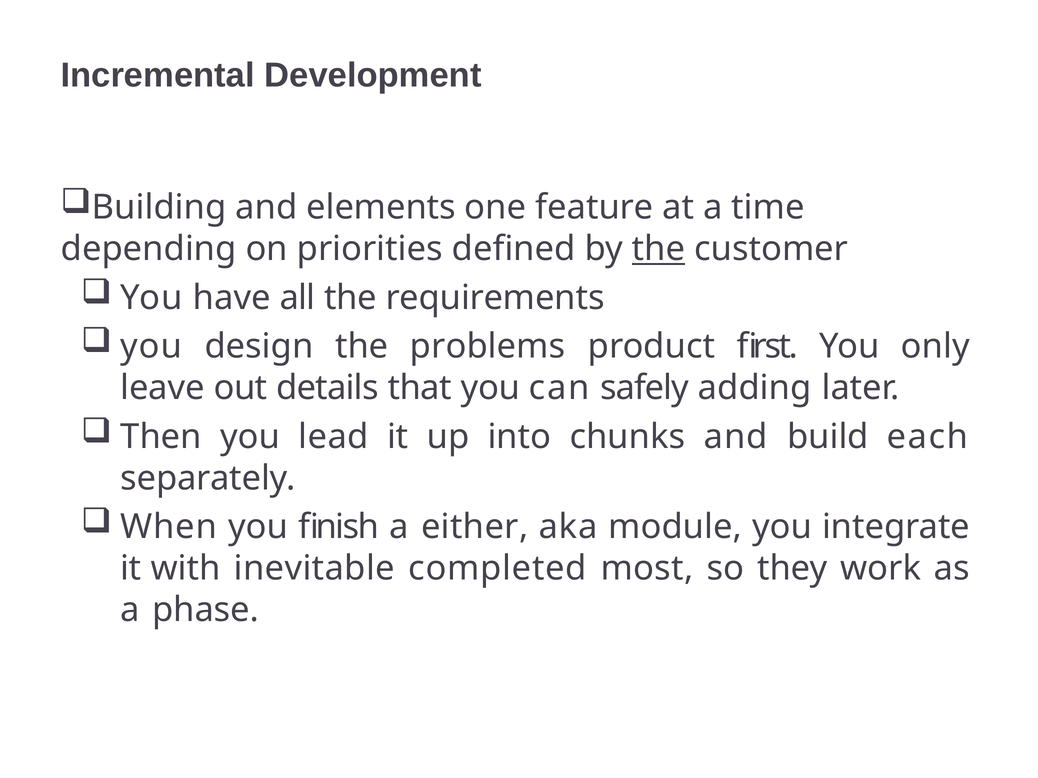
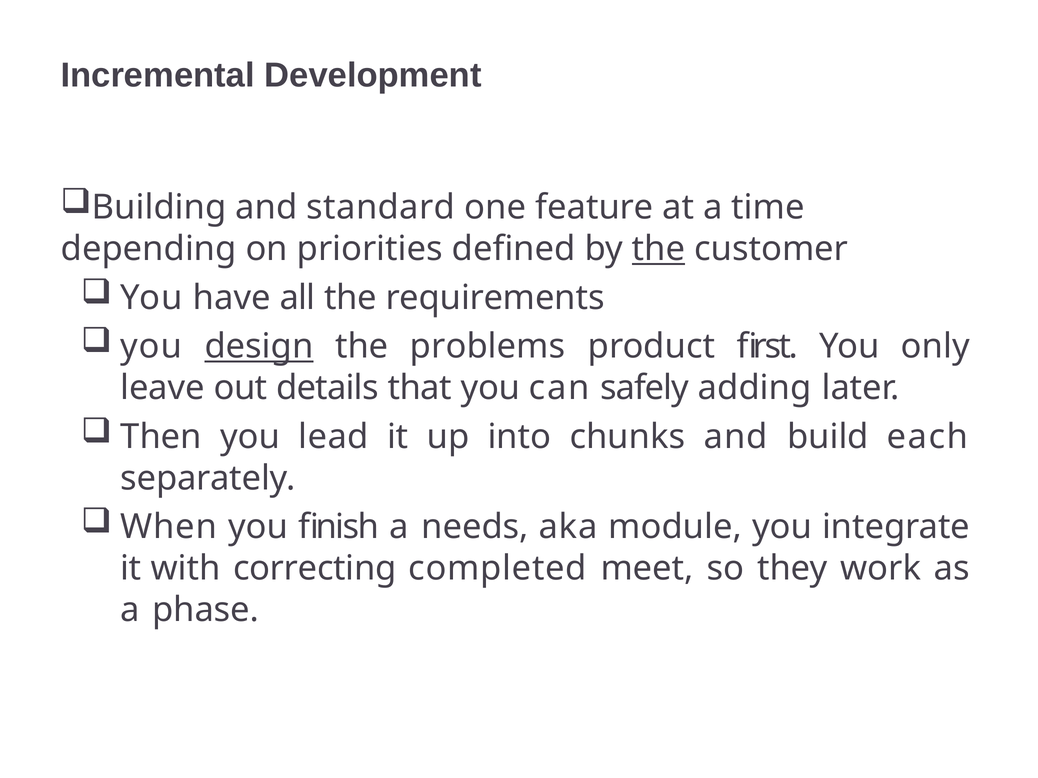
elements: elements -> standard (381, 208)
design underline: none -> present (259, 347)
either: either -> needs (475, 527)
inevitable: inevitable -> correcting (315, 569)
most: most -> meet (647, 569)
